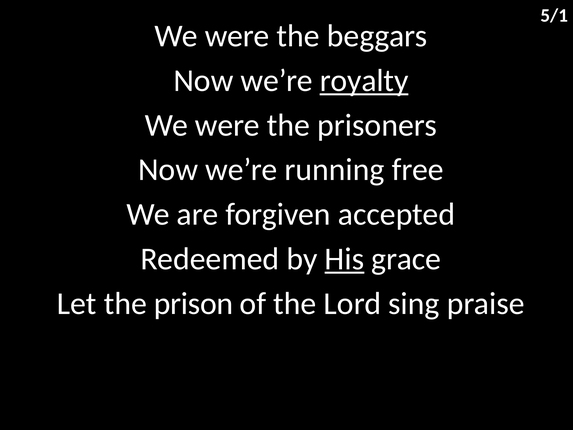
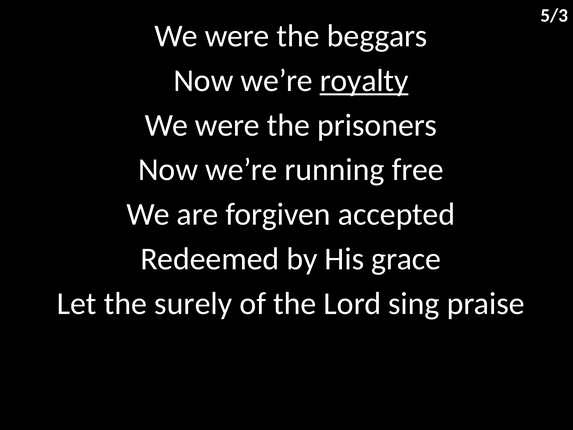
5/1: 5/1 -> 5/3 (554, 16)
His underline: present -> none (344, 259)
prison: prison -> surely (193, 303)
